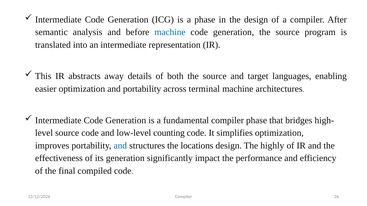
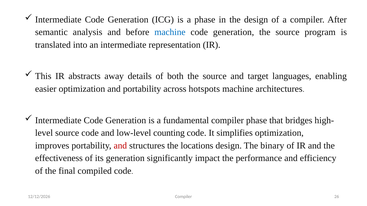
terminal: terminal -> hotspots (204, 89)
and colour: blue -> red (120, 146)
highly: highly -> binary (272, 146)
